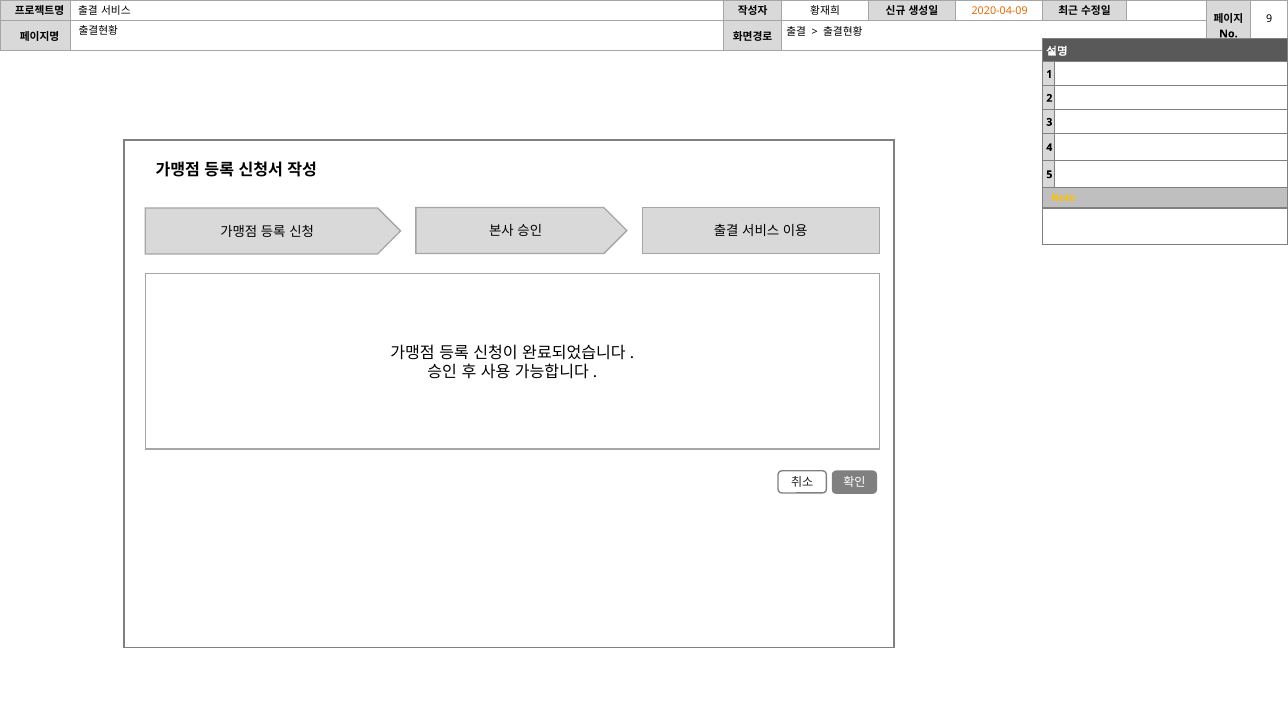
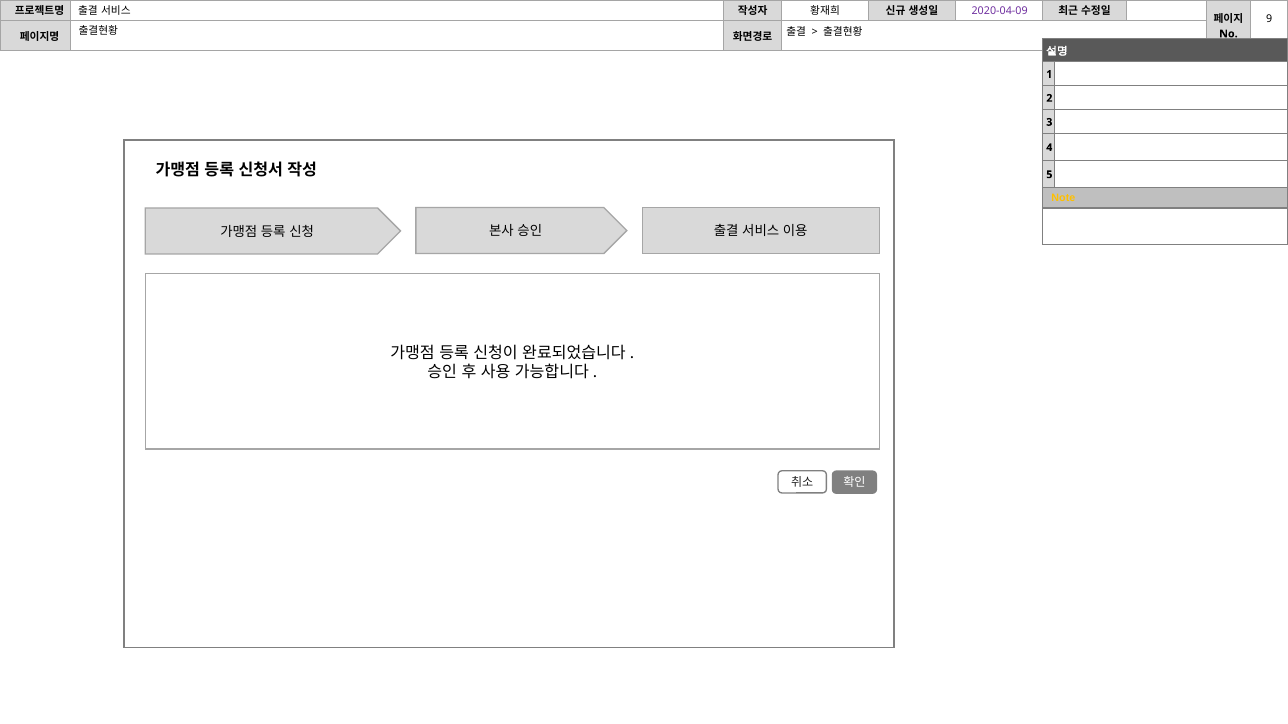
2020-04-09 colour: orange -> purple (1000, 11)
